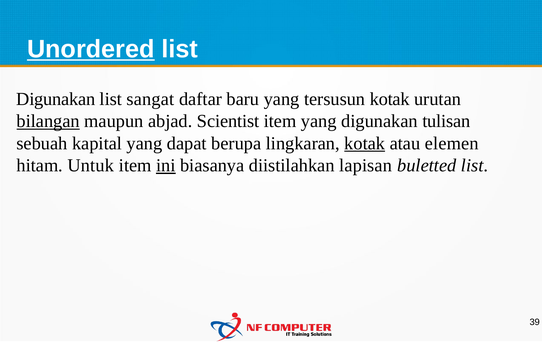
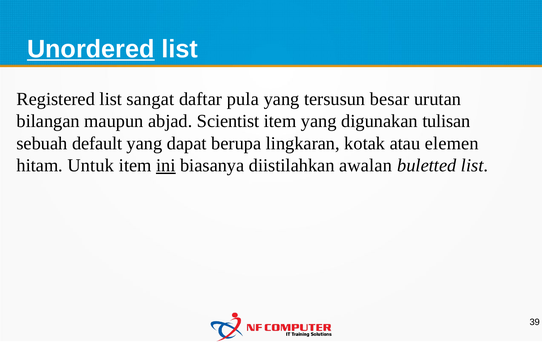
Digunakan: Digunakan -> Registered (56, 99)
baru: baru -> pula (243, 99)
tersusun kotak: kotak -> besar (390, 99)
bilangan underline: present -> none (48, 121)
kapital: kapital -> default (97, 143)
kotak underline: present -> none (365, 143)
lapisan: lapisan -> awalan (366, 165)
